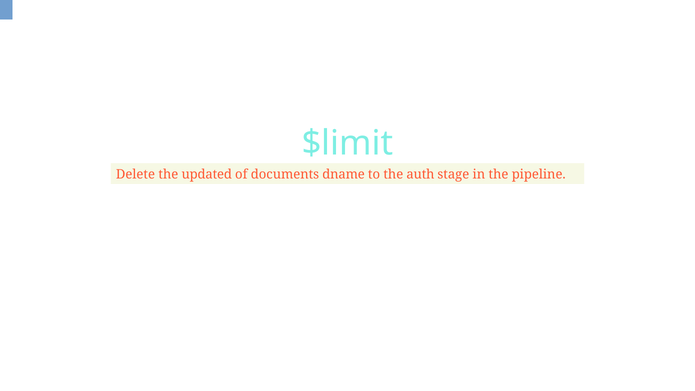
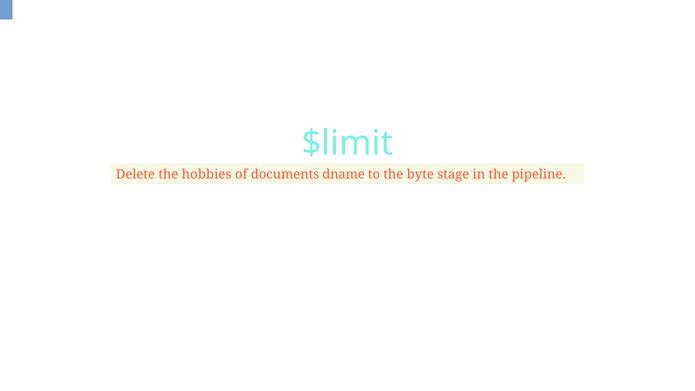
updated: updated -> hobbies (207, 174)
auth: auth -> byte (420, 174)
